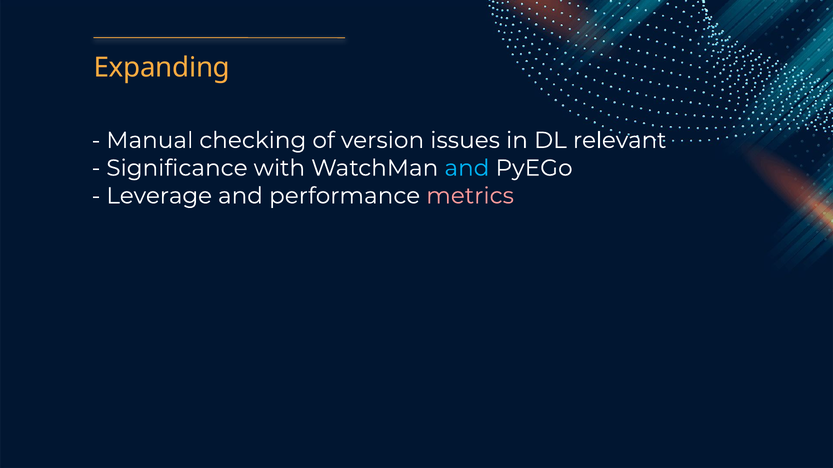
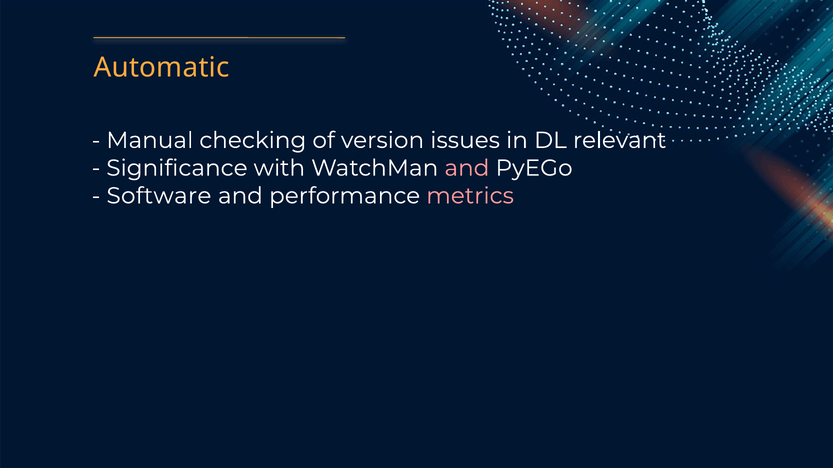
Expanding: Expanding -> Automatic (162, 67)
and colour: light blue -> pink (467, 168)
Leverage: Leverage -> Software (159, 196)
